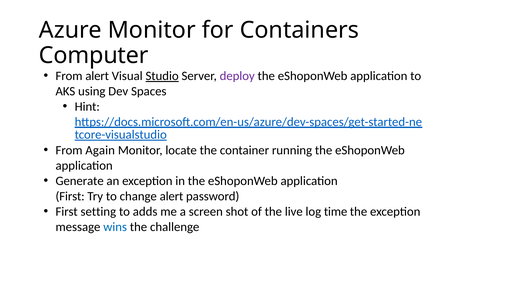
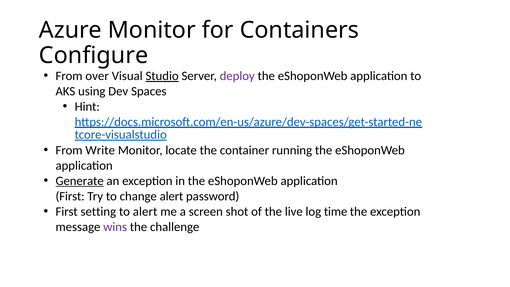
Computer: Computer -> Configure (94, 55)
From alert: alert -> over (97, 76)
Again: Again -> Write (100, 150)
Generate underline: none -> present (80, 181)
to adds: adds -> alert (145, 211)
wins colour: blue -> purple (115, 227)
